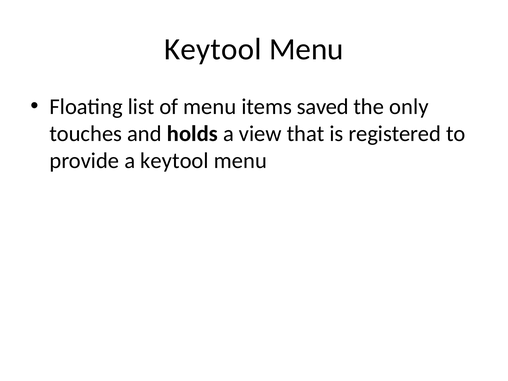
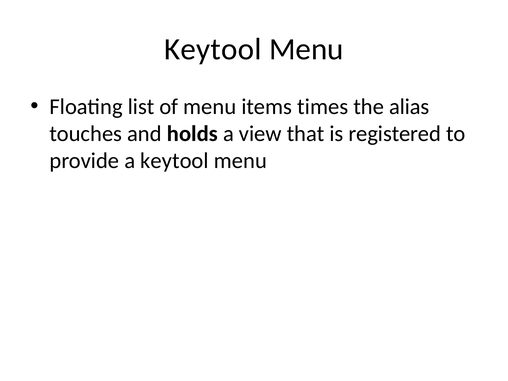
saved: saved -> times (323, 107)
only: only -> alias (409, 107)
